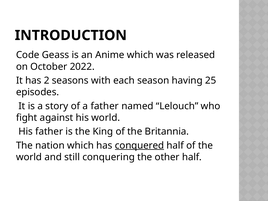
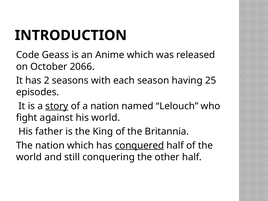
2022: 2022 -> 2066 (82, 67)
story underline: none -> present (57, 106)
a father: father -> nation (105, 106)
